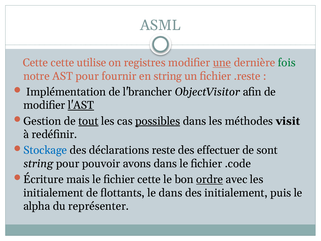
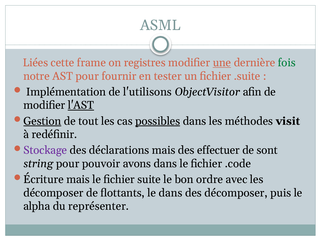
Cette: Cette -> Liées (35, 63)
utilise: utilise -> frame (91, 63)
en string: string -> tester (168, 76)
.reste: .reste -> .suite (247, 76)
l'brancher: l'brancher -> l'utilisons (147, 92)
Gestion underline: none -> present (42, 121)
tout underline: present -> none (88, 121)
Stockage colour: blue -> purple (45, 150)
déclarations reste: reste -> mais (164, 150)
fichier cette: cette -> suite (149, 179)
ordre underline: present -> none (210, 179)
initialement: initialement -> décomposer (53, 193)
des initialement: initialement -> décomposer (236, 193)
